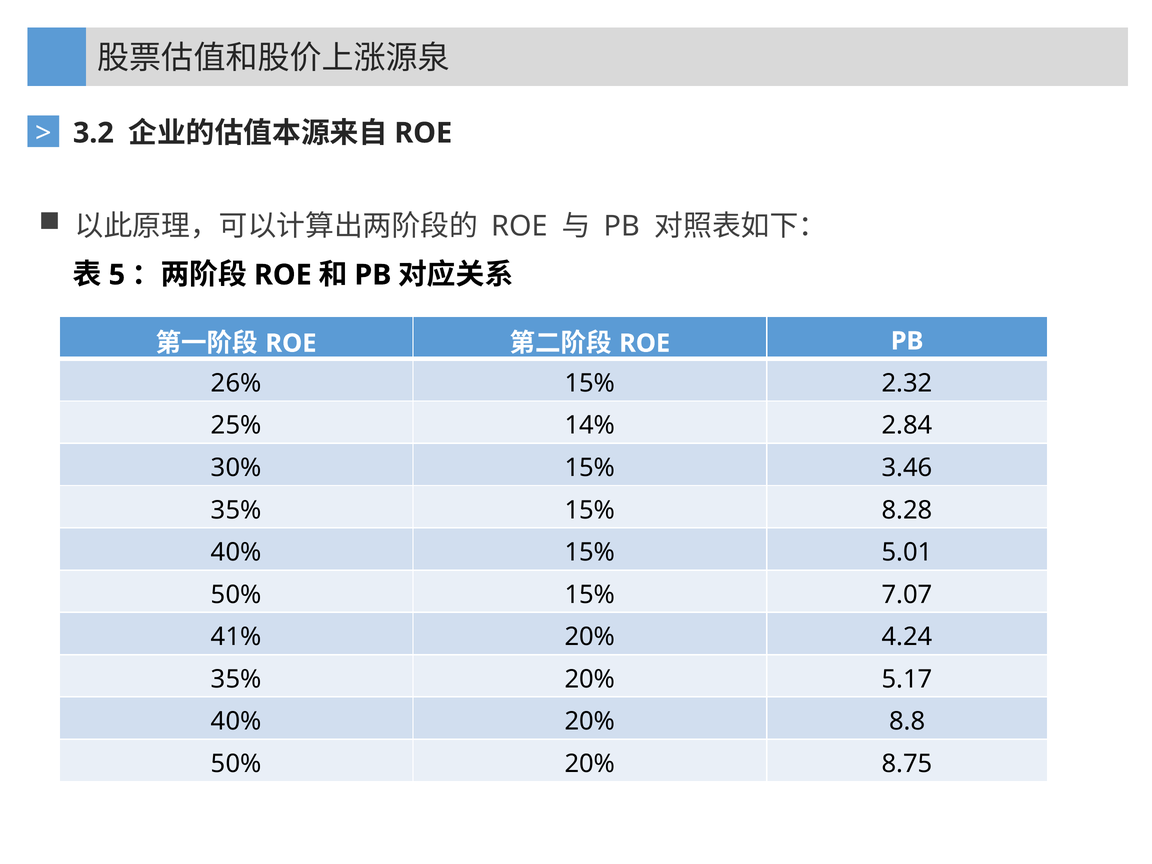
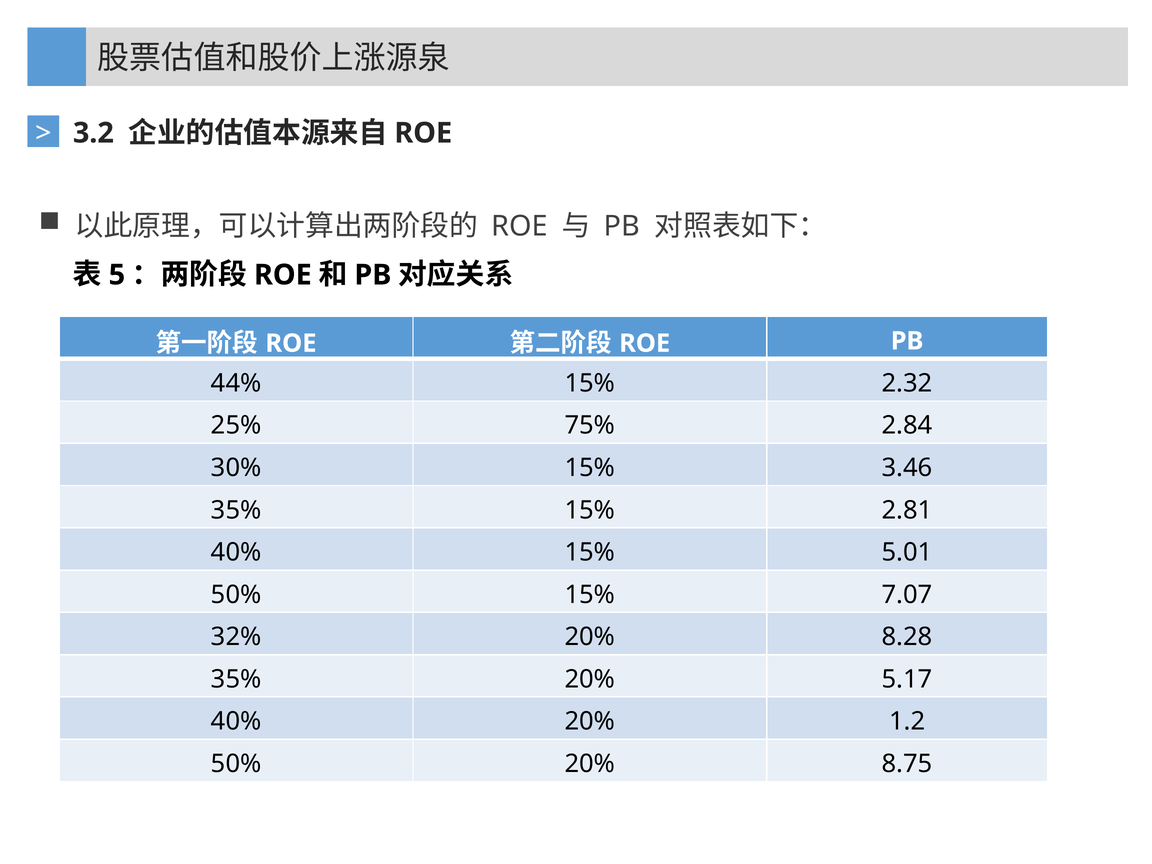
26%: 26% -> 44% (236, 383)
14%: 14% -> 75% (590, 426)
8.28: 8.28 -> 2.81 (907, 510)
41%: 41% -> 32% (236, 637)
4.24: 4.24 -> 8.28 (907, 637)
8.8: 8.8 -> 1.2 (907, 721)
